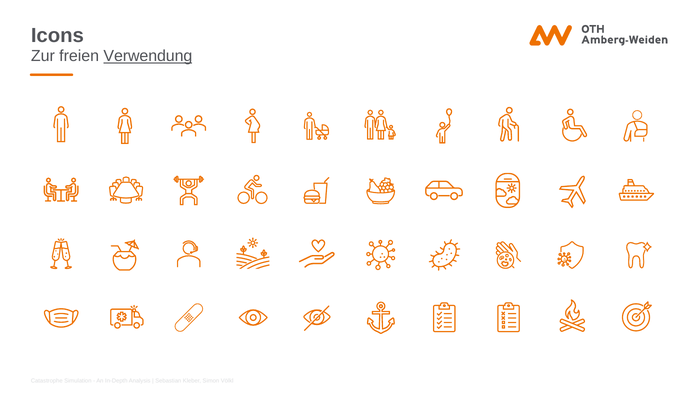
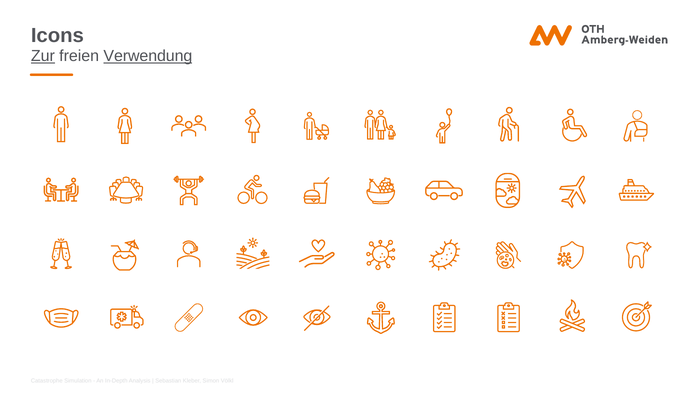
Zur underline: none -> present (43, 56)
